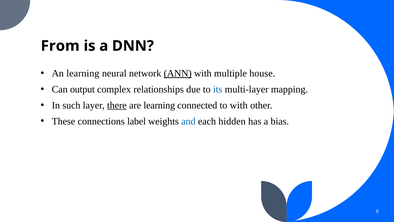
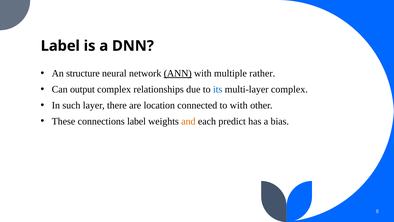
From: From -> Label (60, 46)
An learning: learning -> structure (83, 73)
house: house -> rather (262, 73)
multi-layer mapping: mapping -> complex (289, 89)
there underline: present -> none (117, 105)
are learning: learning -> location (159, 105)
and colour: blue -> orange (188, 121)
hidden: hidden -> predict (232, 121)
